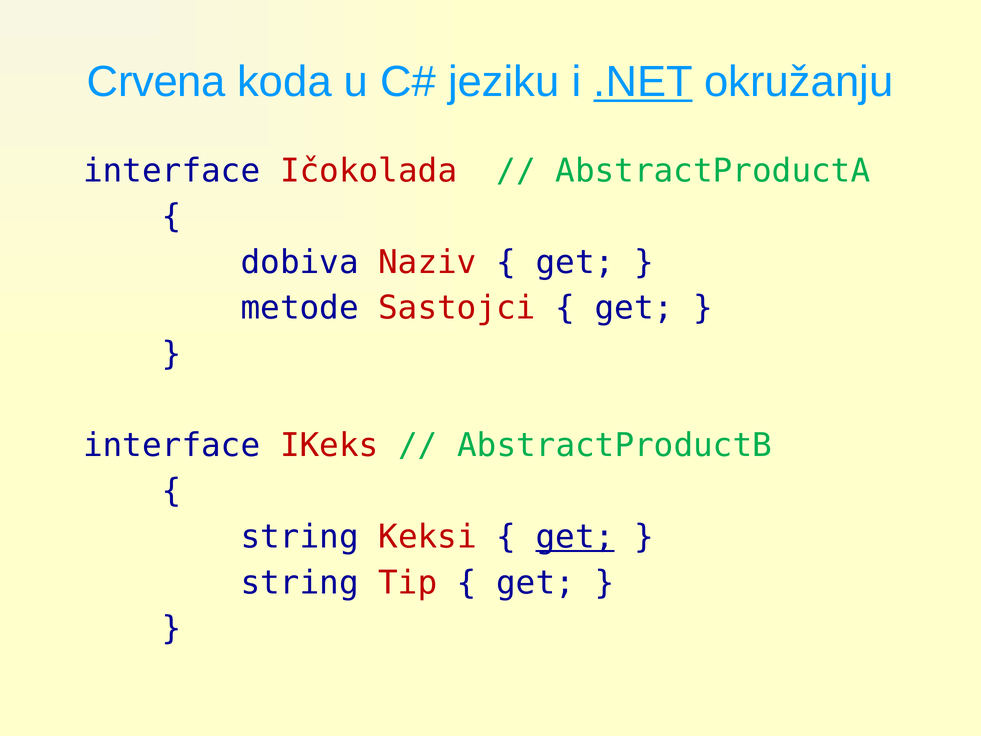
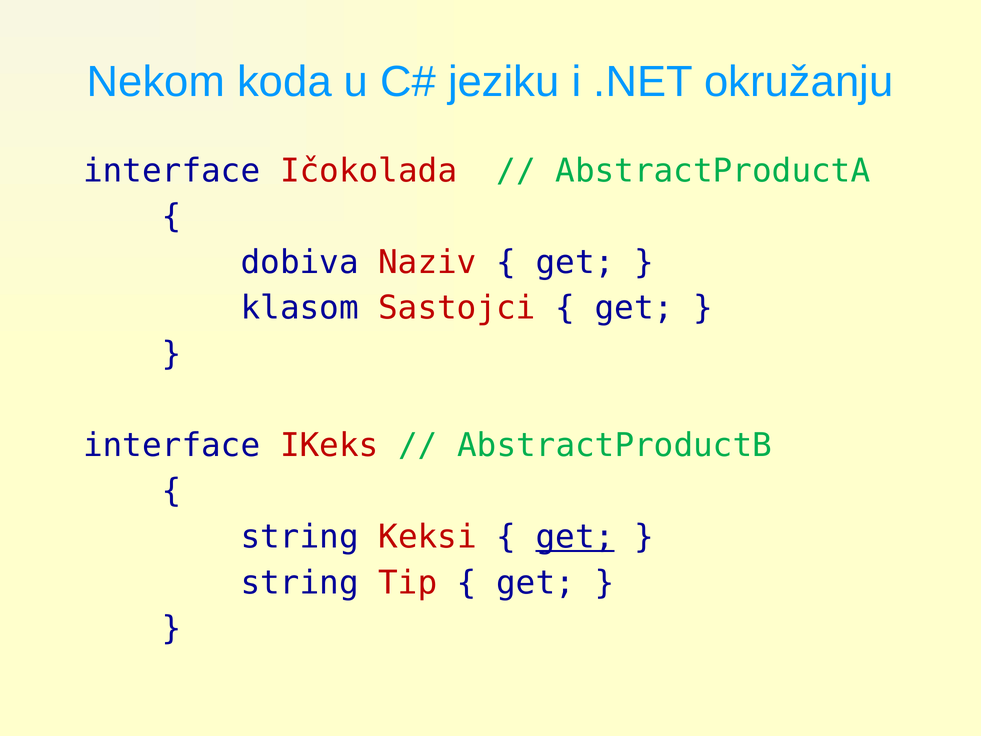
Crvena: Crvena -> Nekom (156, 82)
.NET underline: present -> none (643, 82)
metode: metode -> klasom (300, 308)
